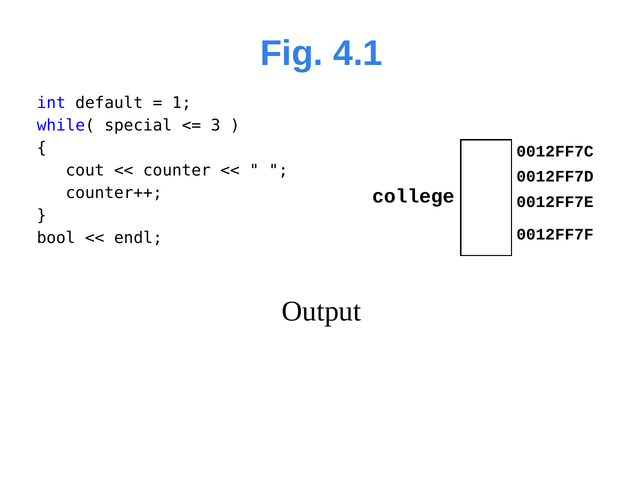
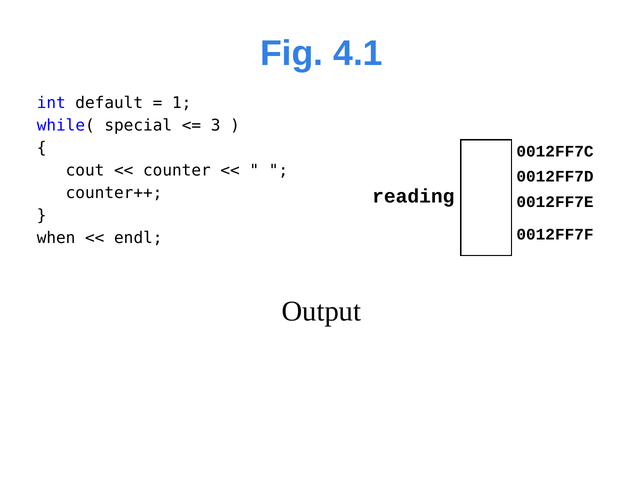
college: college -> reading (413, 196)
bool: bool -> when (56, 238)
